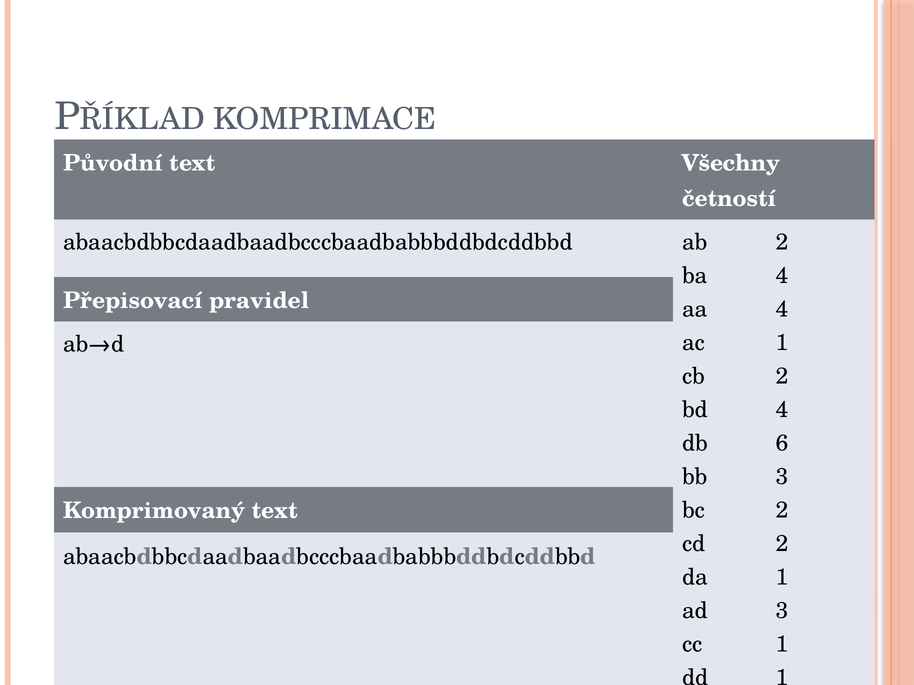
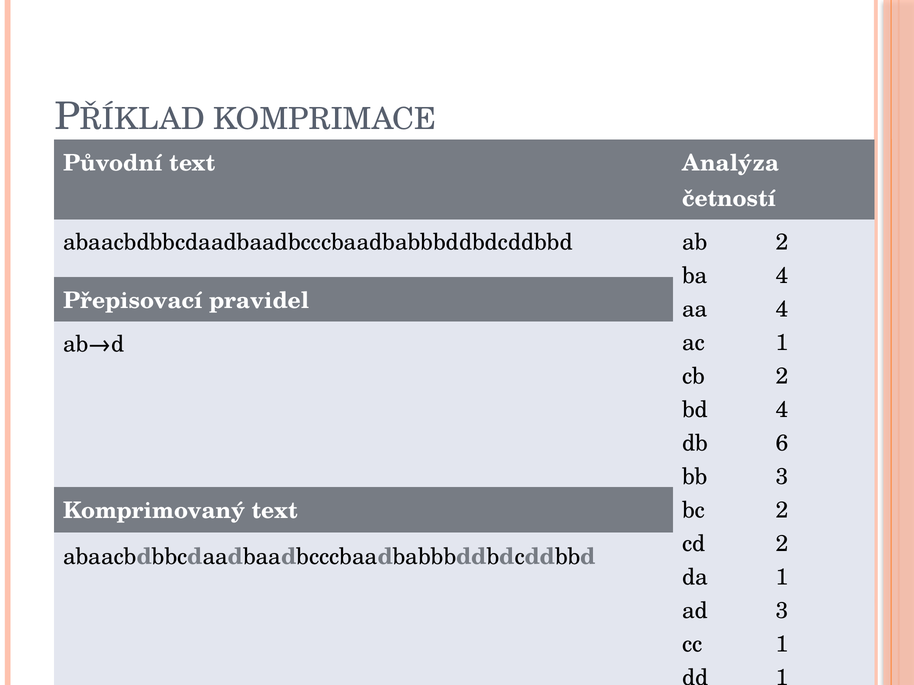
Všechny: Všechny -> Analýza (731, 163)
